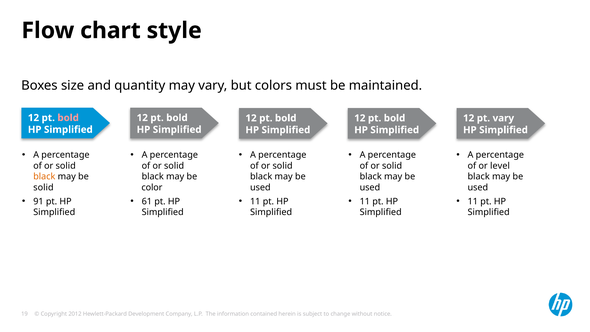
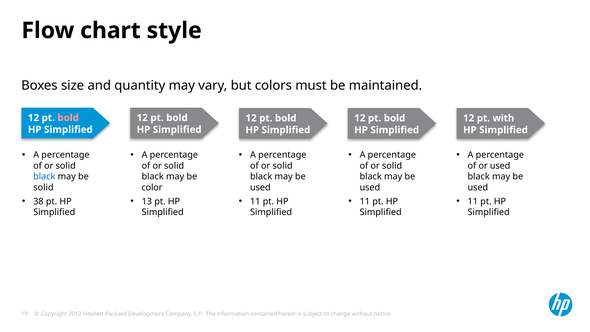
pt vary: vary -> with (503, 118)
or level: level -> used (500, 166)
black colour: orange -> blue (44, 176)
91: 91 -> 38 (38, 201)
61: 61 -> 13 (147, 201)
